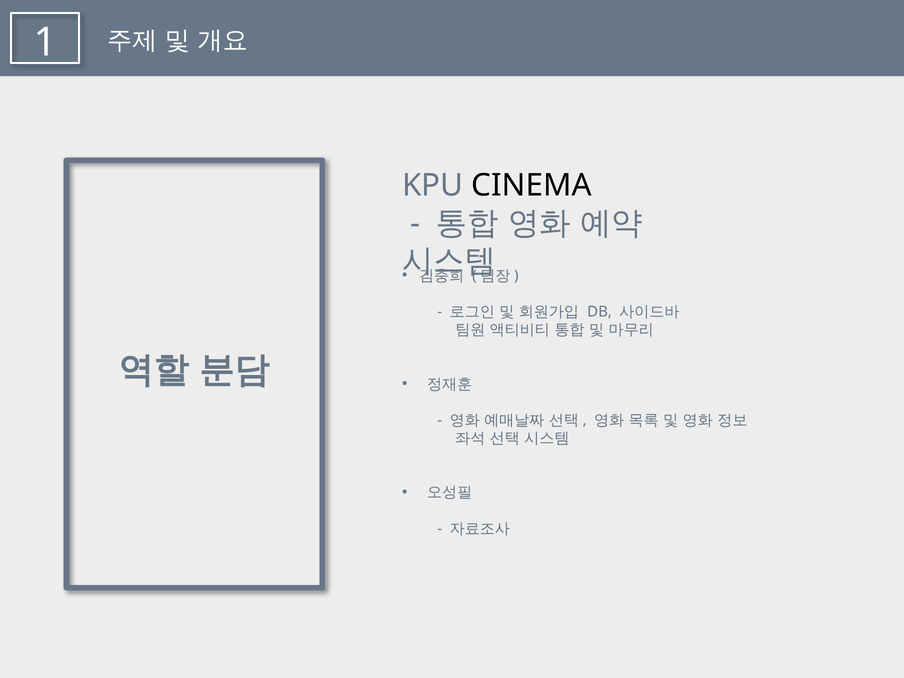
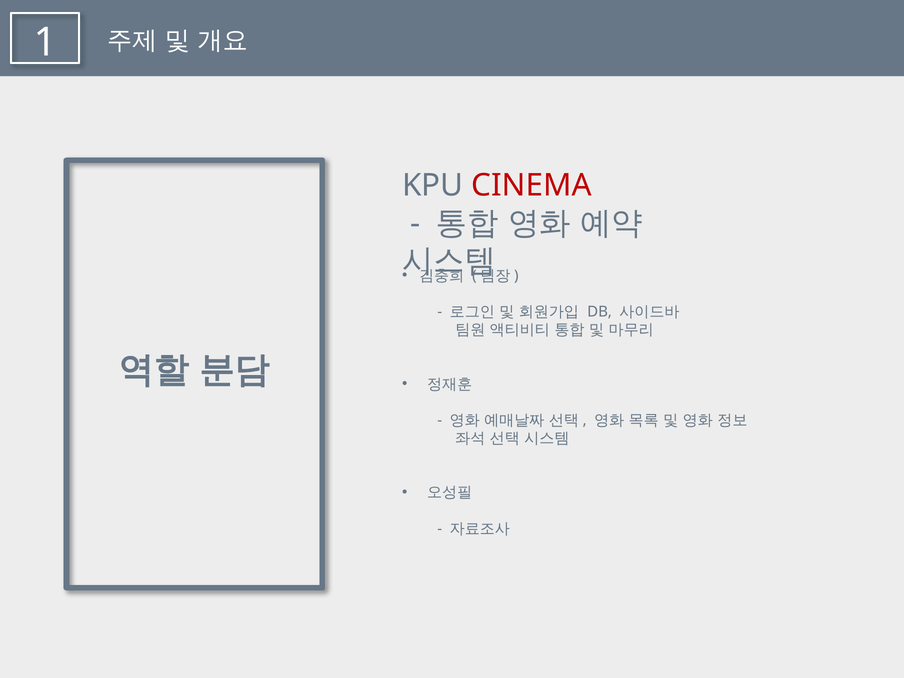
CINEMA colour: black -> red (532, 186)
